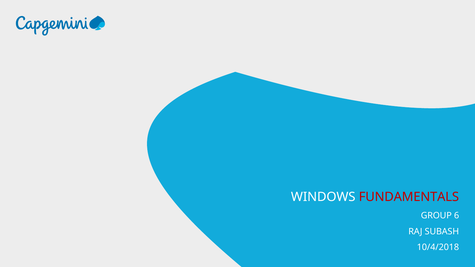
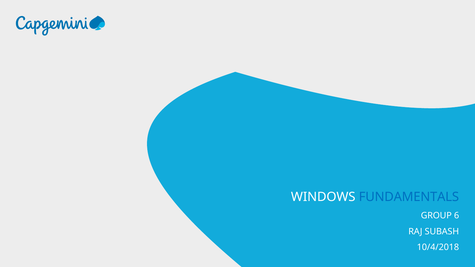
FUNDAMENTALS colour: red -> blue (409, 197)
